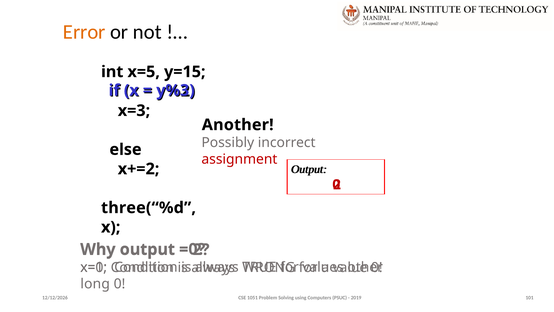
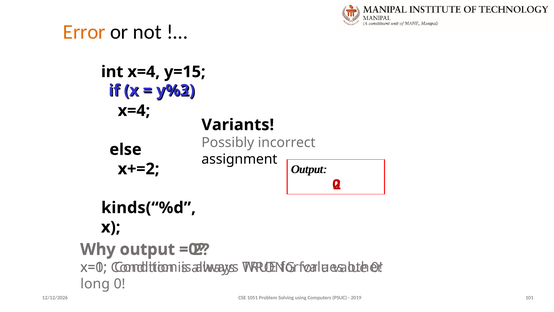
int x=5: x=5 -> x=4 (144, 72)
x=3: x=3 -> x=4 (134, 111)
Another: Another -> Variants (238, 125)
assignment colour: red -> black (239, 159)
three(“%d: three(“%d -> kinds(“%d (149, 208)
